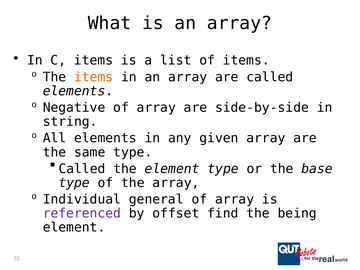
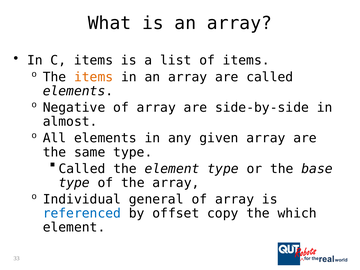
string: string -> almost (70, 122)
referenced colour: purple -> blue (82, 213)
find: find -> copy (223, 213)
being: being -> which (297, 213)
